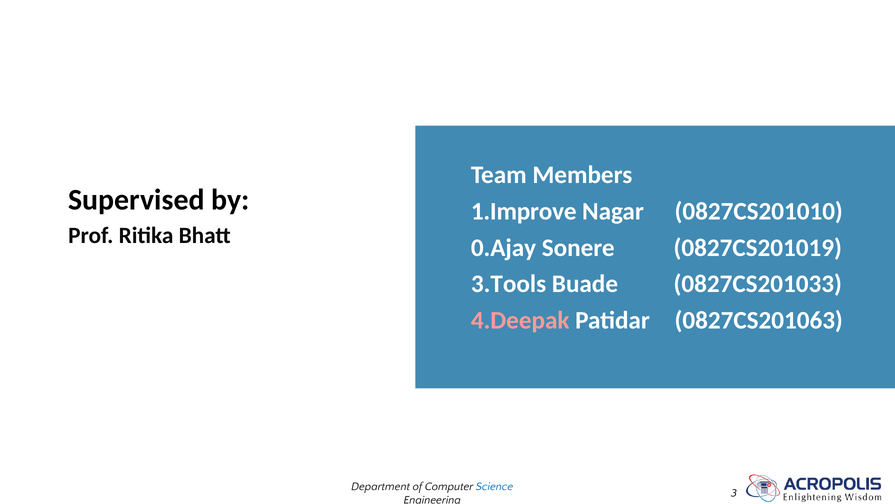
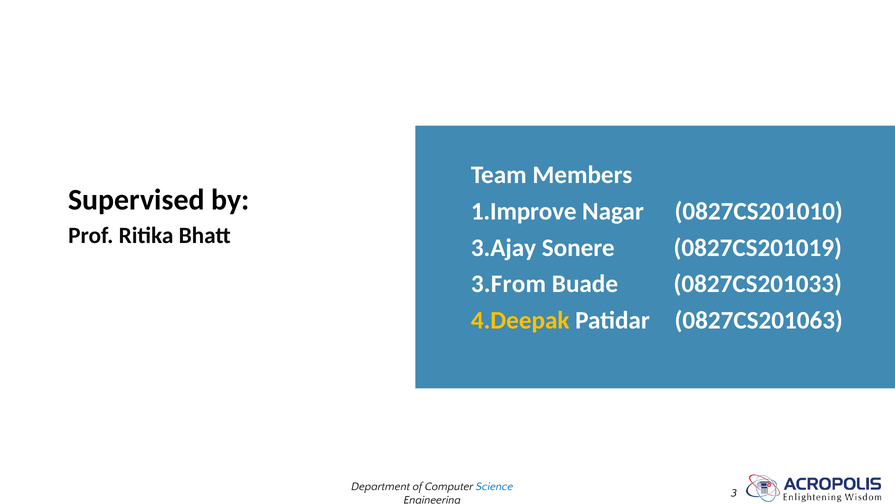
0.Ajay: 0.Ajay -> 3.Ajay (503, 247)
3.Tools: 3.Tools -> 3.From (508, 284)
4.Deepak colour: pink -> yellow (520, 320)
